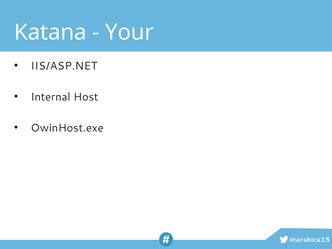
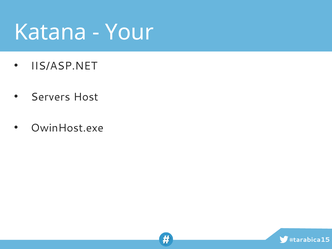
Internal: Internal -> Servers (50, 97)
